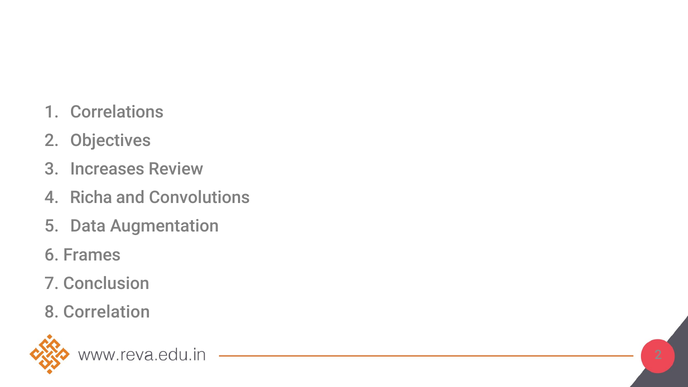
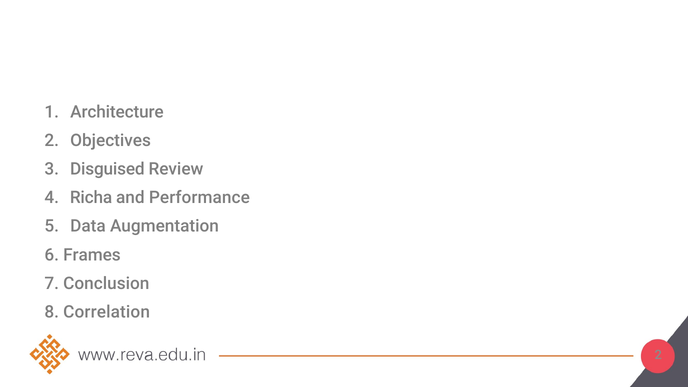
Correlations: Correlations -> Architecture (117, 112)
Increases: Increases -> Disguised (107, 169)
Convolutions: Convolutions -> Performance (199, 198)
